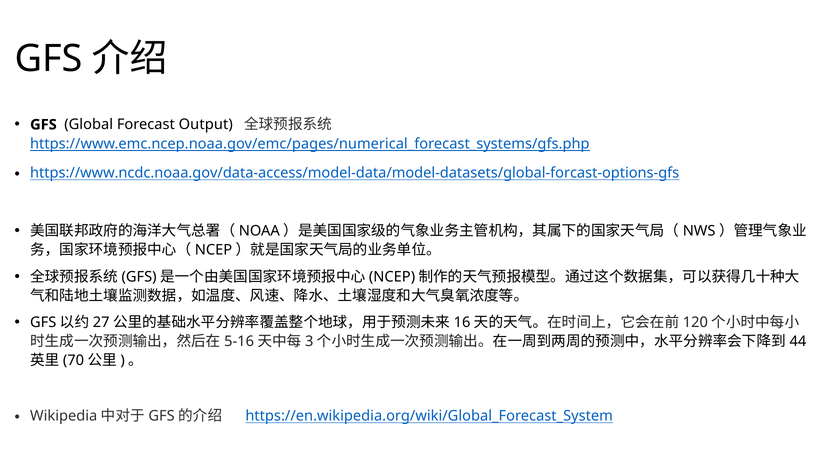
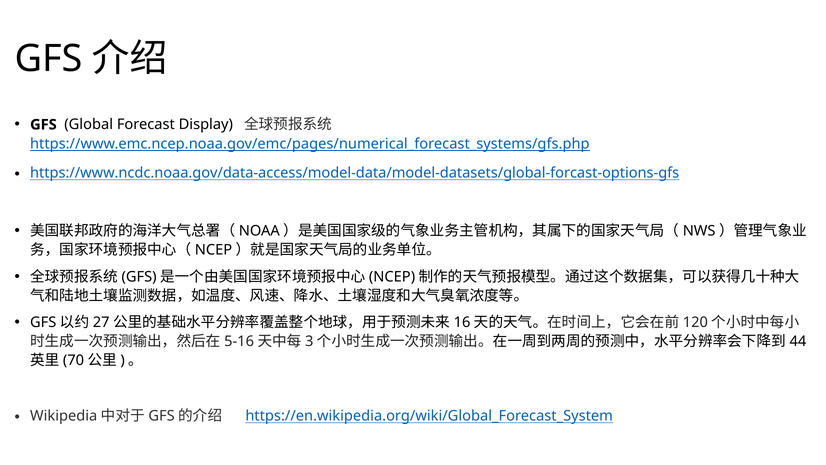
Output: Output -> Display (206, 125)
